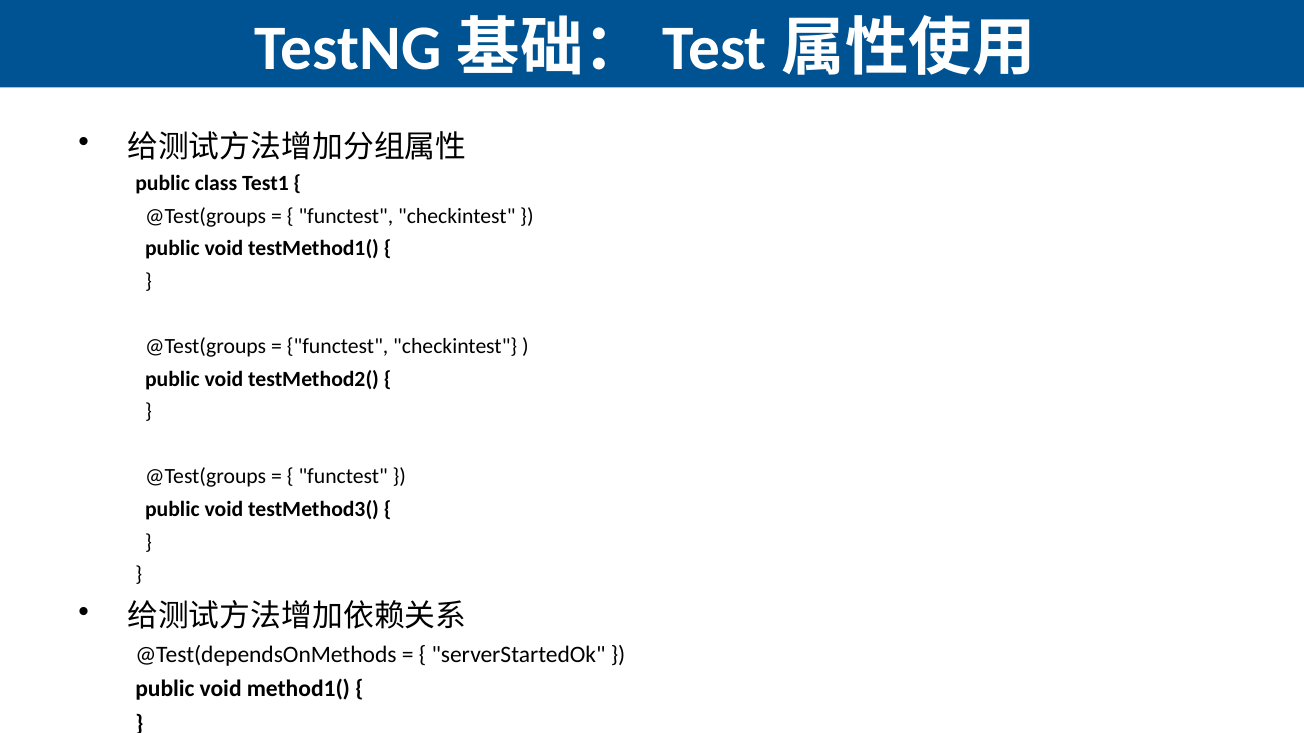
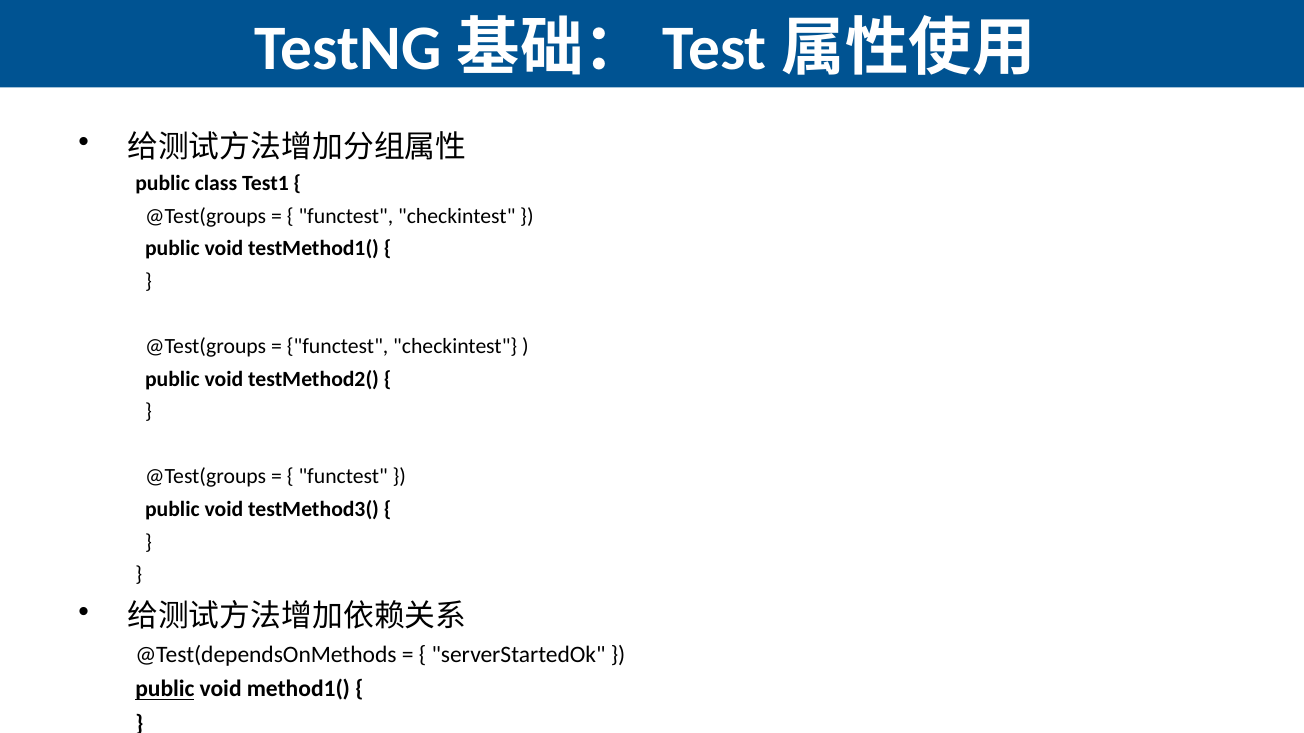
public underline: none -> present (165, 690)
